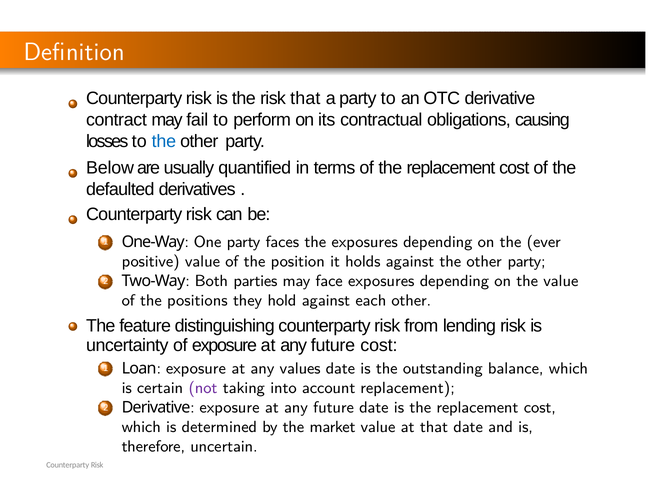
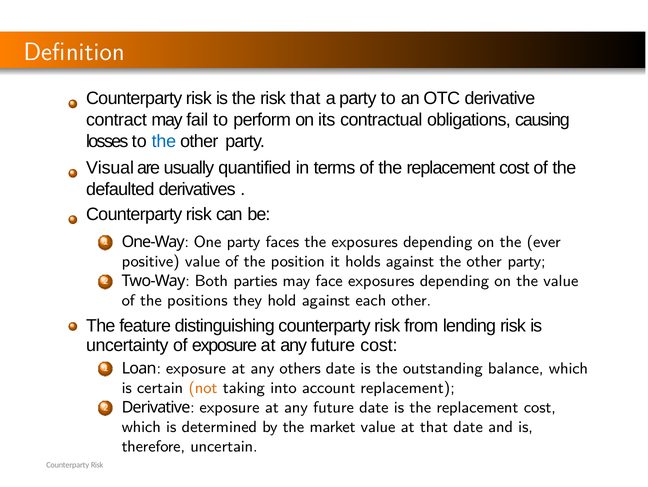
Below: Below -> Visual (110, 168)
values: values -> others (300, 368)
not colour: purple -> orange (203, 388)
